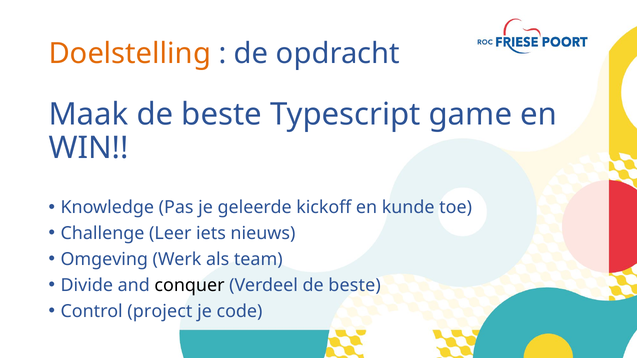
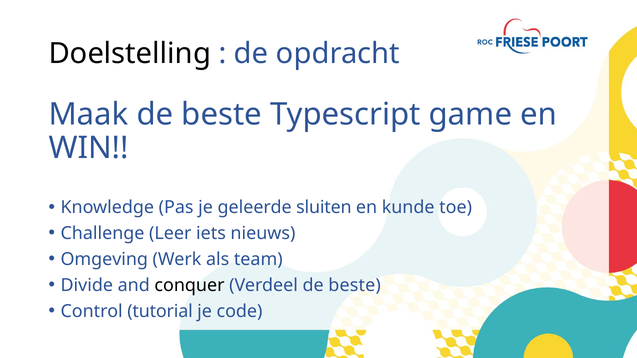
Doelstelling colour: orange -> black (130, 54)
kickoff: kickoff -> sluiten (324, 207)
project: project -> tutorial (160, 311)
